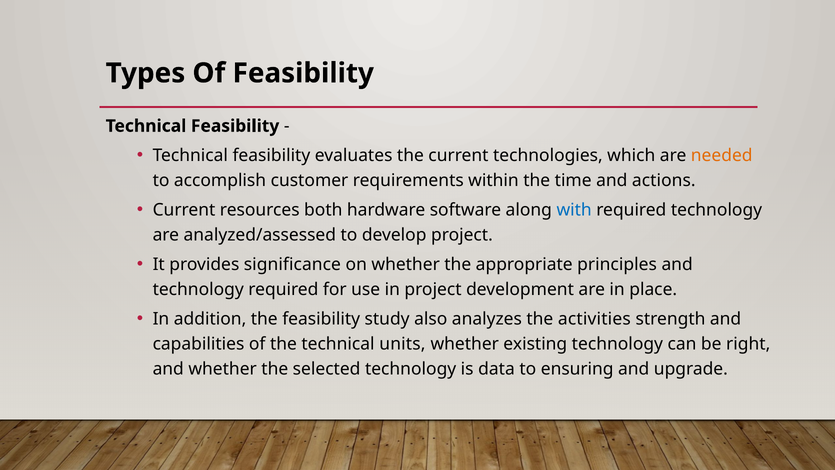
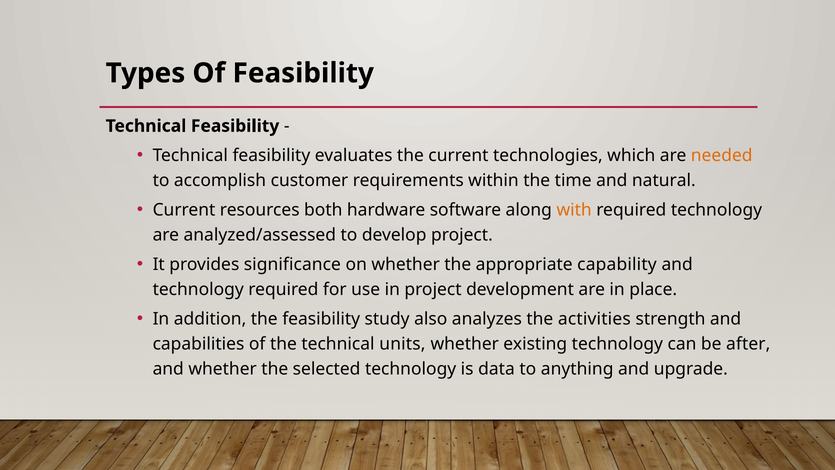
actions: actions -> natural (664, 180)
with colour: blue -> orange (574, 210)
principles: principles -> capability (617, 264)
right: right -> after (748, 344)
ensuring: ensuring -> anything (577, 369)
